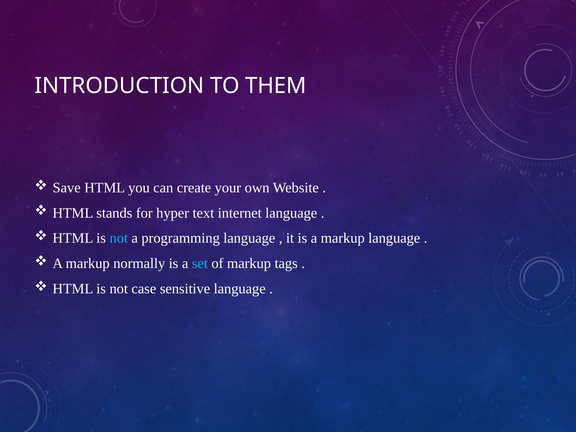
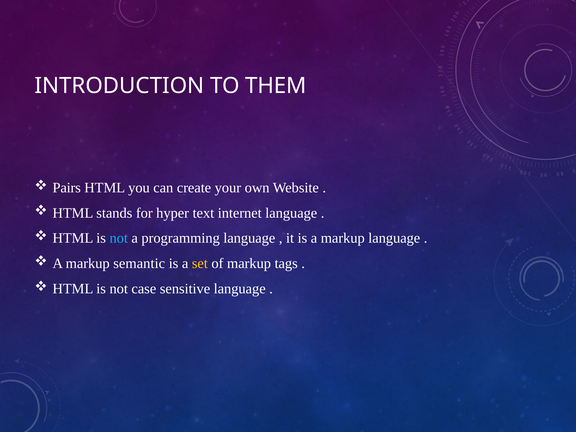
Save: Save -> Pairs (67, 188)
normally: normally -> semantic (139, 263)
set colour: light blue -> yellow (200, 263)
